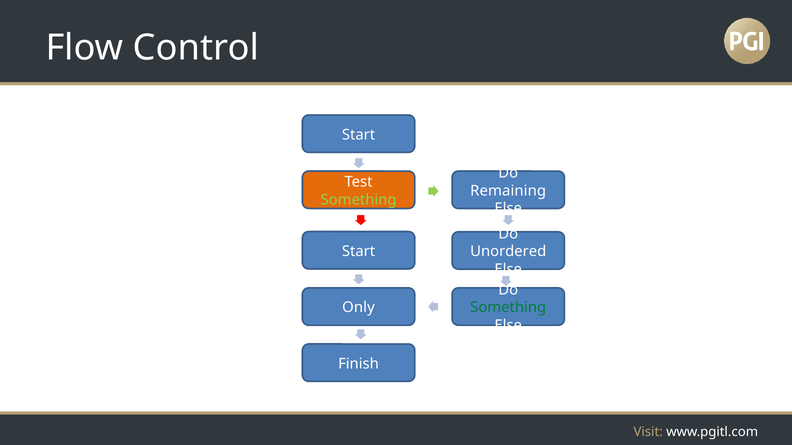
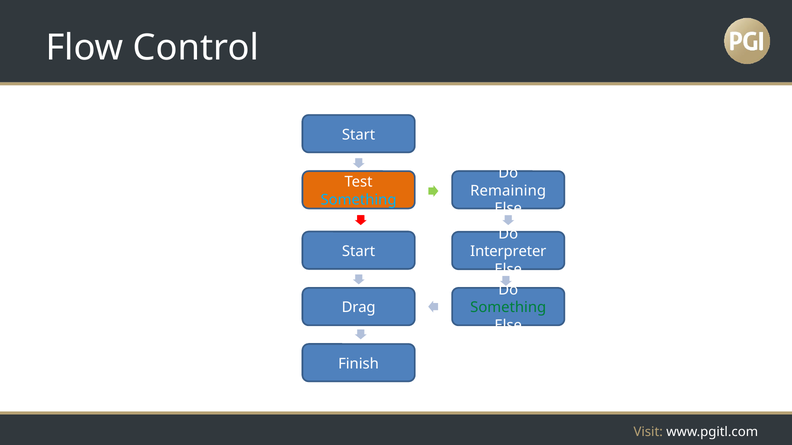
Something colour: light green -> light blue (359, 200)
Unordered: Unordered -> Interpreter (508, 252)
Only: Only -> Drag (359, 308)
